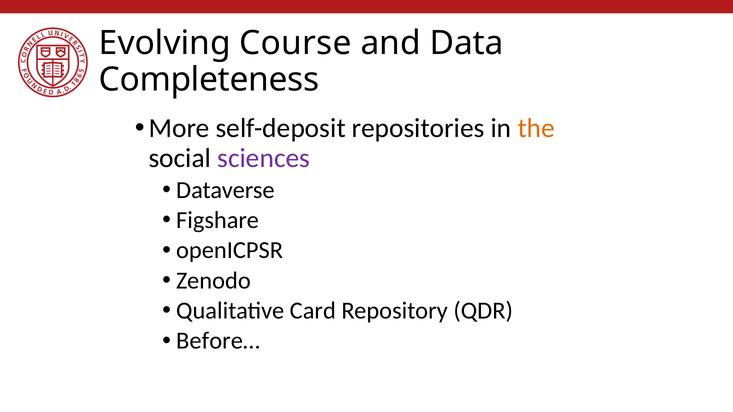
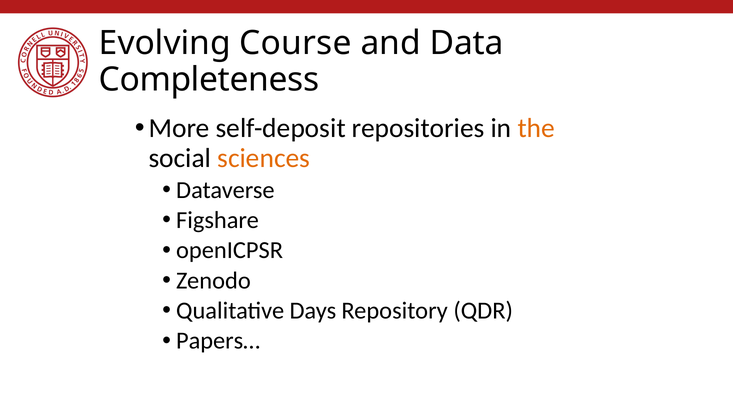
sciences colour: purple -> orange (264, 158)
Card: Card -> Days (313, 311)
Before…: Before… -> Papers… (218, 341)
